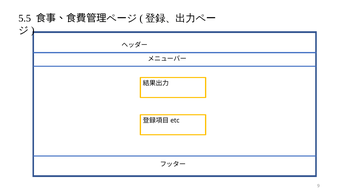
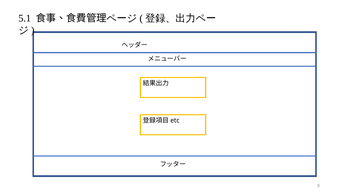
5.5: 5.5 -> 5.1 (25, 18)
